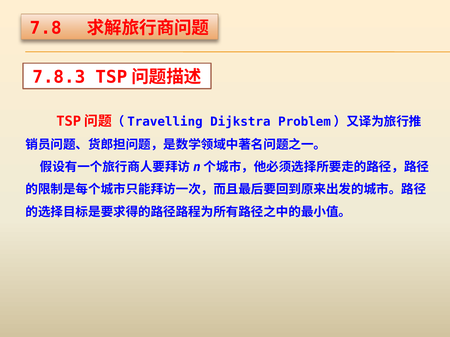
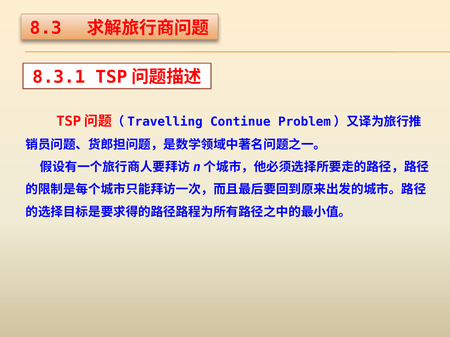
7.8: 7.8 -> 8.3 (46, 28)
7.8.3: 7.8.3 -> 8.3.1 (59, 77)
Dijkstra: Dijkstra -> Continue (240, 122)
